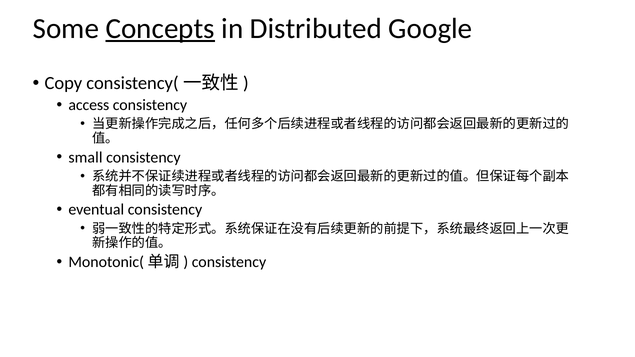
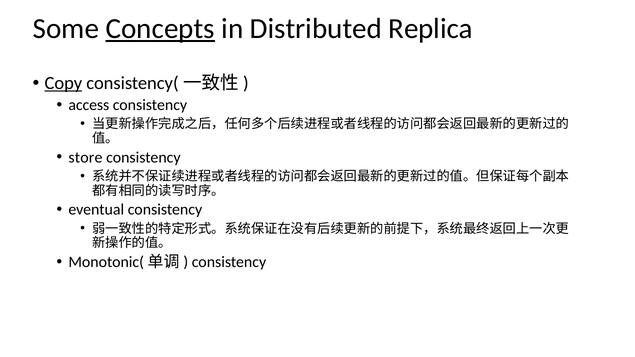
Google: Google -> Replica (431, 29)
Copy underline: none -> present (63, 83)
small: small -> store (85, 157)
